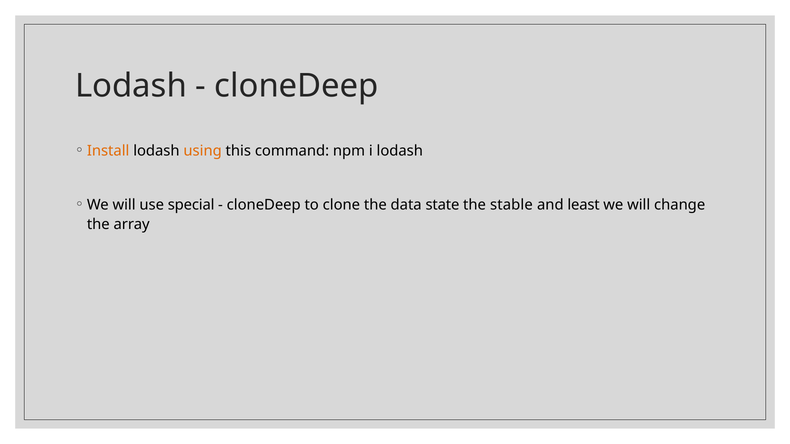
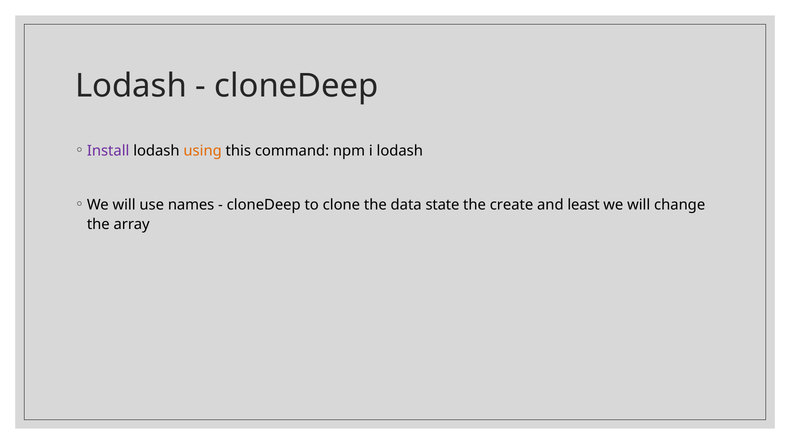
Install colour: orange -> purple (108, 151)
special: special -> names (191, 205)
stable: stable -> create (512, 205)
